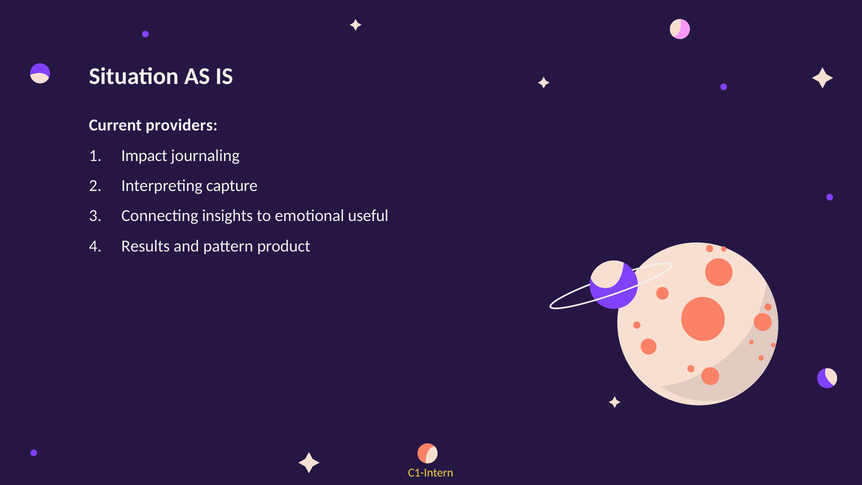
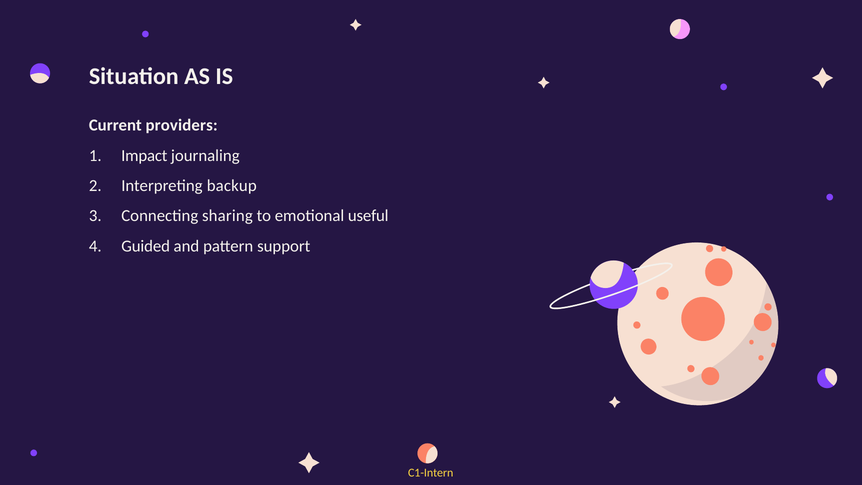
capture: capture -> backup (232, 186)
insights: insights -> sharing (227, 216)
Results: Results -> Guided (146, 246)
product: product -> support (284, 246)
